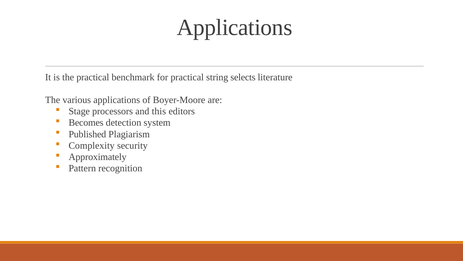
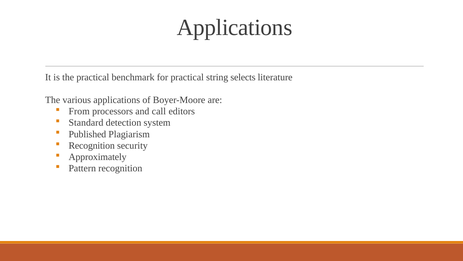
Stage: Stage -> From (79, 111)
this: this -> call (159, 111)
Becomes: Becomes -> Standard (86, 123)
Complexity: Complexity -> Recognition (92, 145)
